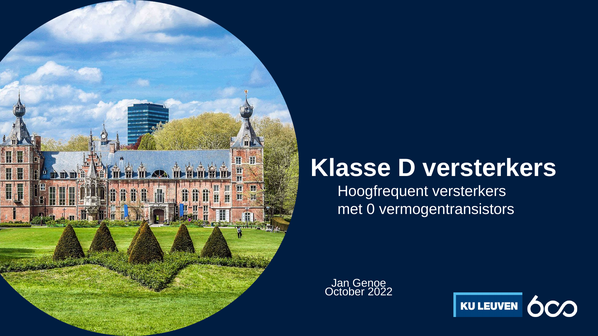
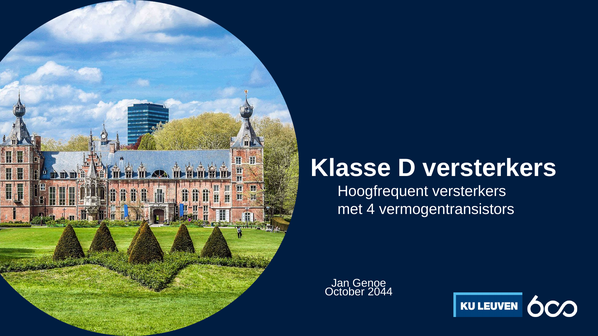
0: 0 -> 4 (371, 210)
2022: 2022 -> 2044 (380, 292)
